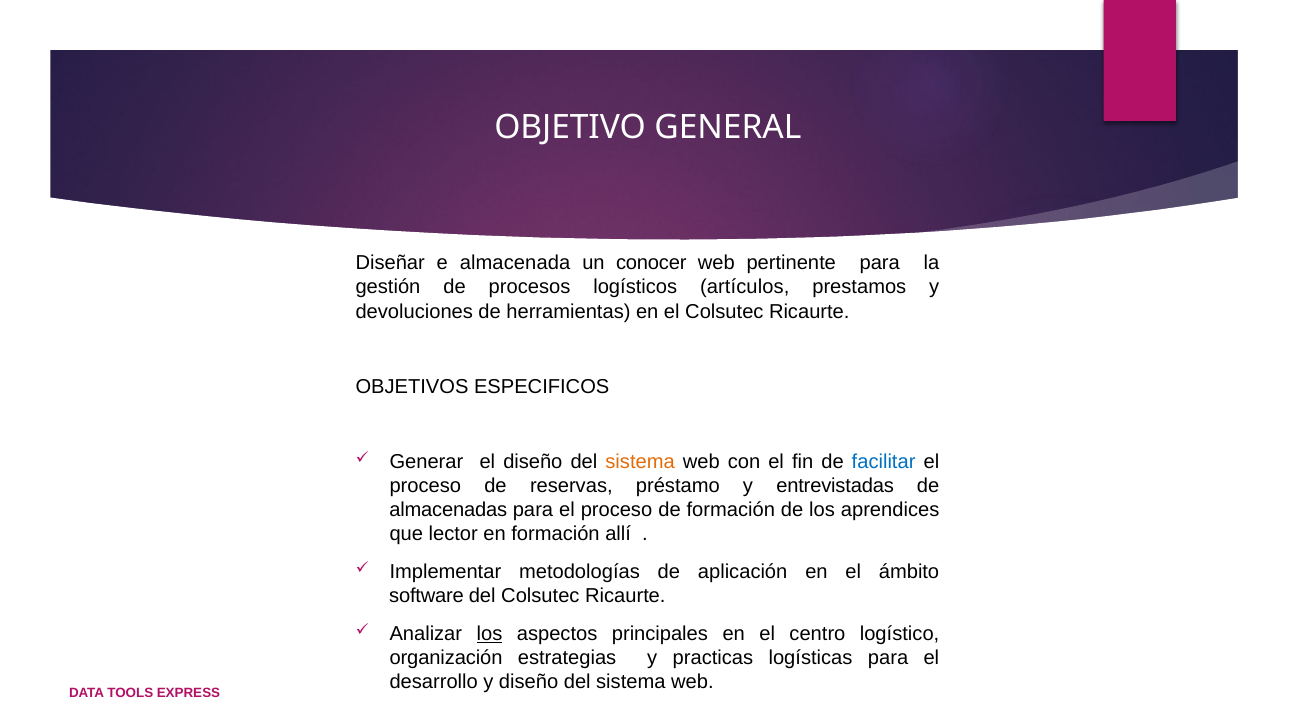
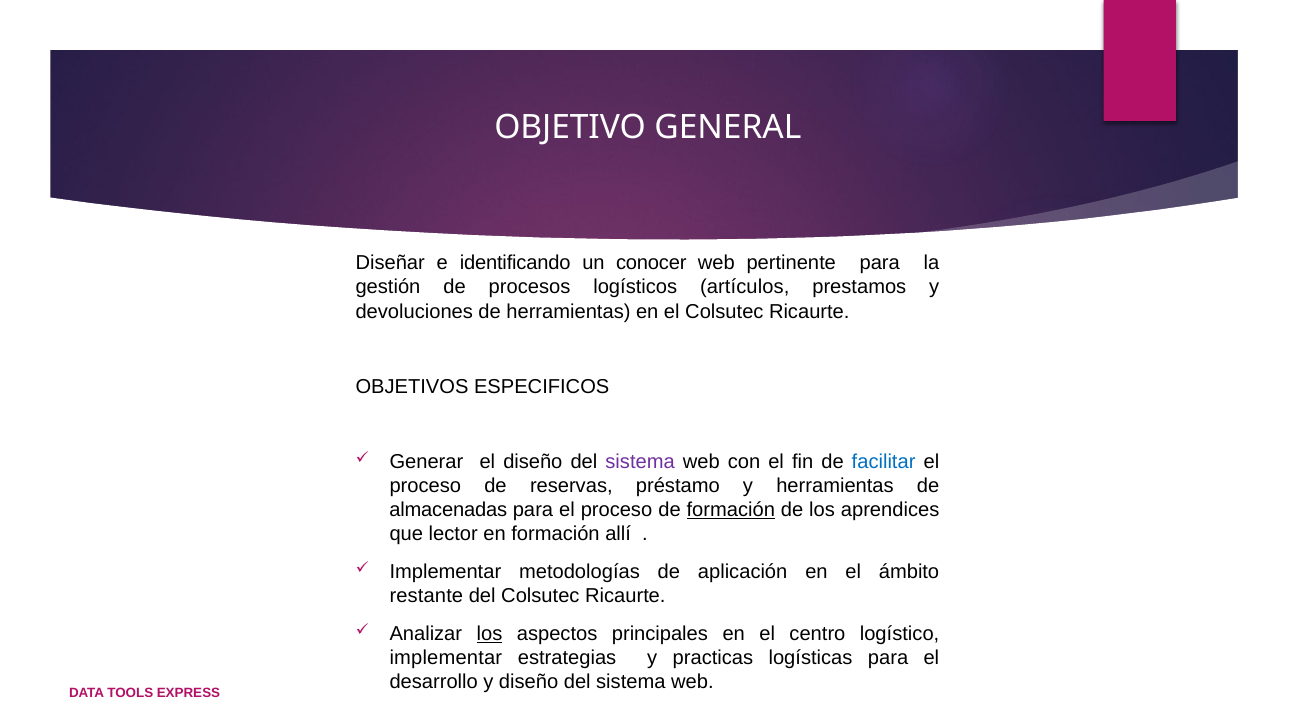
almacenada: almacenada -> identificando (515, 263)
sistema colour: orange -> purple (640, 462)
y entrevistadas: entrevistadas -> herramientas (835, 486)
formación underline: none -> present (731, 510)
software: software -> restante (426, 596)
organización: organización -> implementar (446, 658)
